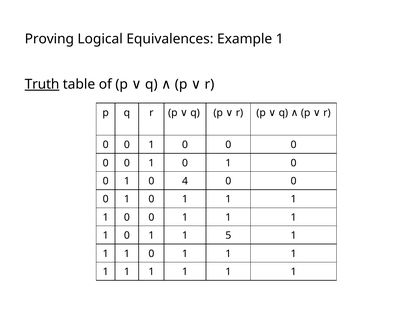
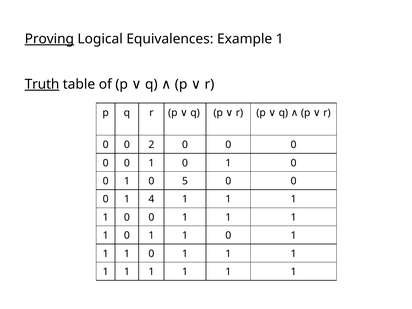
Proving underline: none -> present (49, 39)
1: 1 -> 2 (151, 145)
4: 4 -> 5 (185, 181)
0: 0 -> 4 (151, 199)
0 1 1 5: 5 -> 0 (228, 236)
